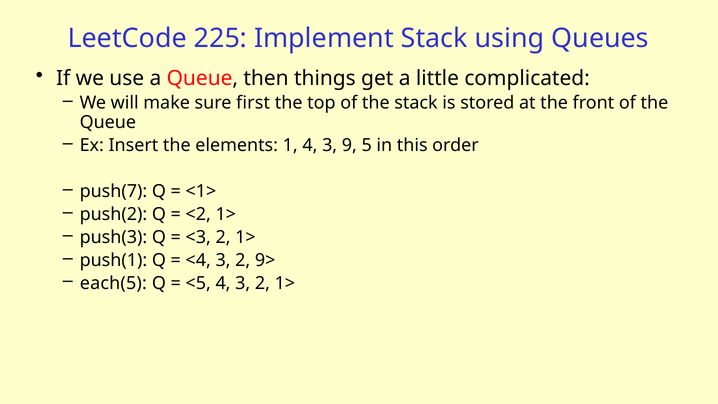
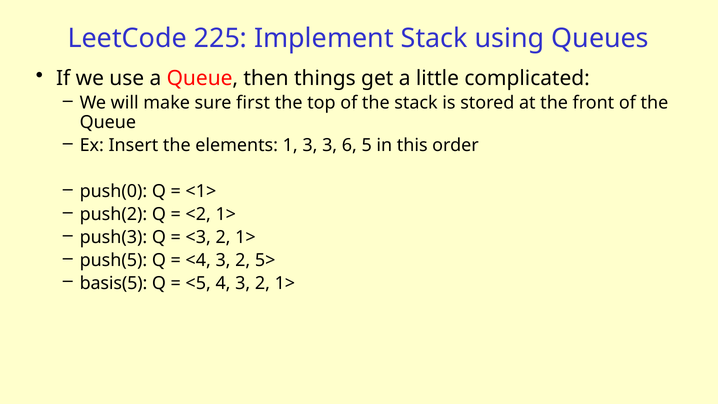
1 4: 4 -> 3 (310, 145)
9: 9 -> 6 (349, 145)
push(7: push(7 -> push(0 (113, 191)
push(1: push(1 -> push(5 (113, 260)
9>: 9> -> 5> (265, 260)
each(5: each(5 -> basis(5 (113, 283)
